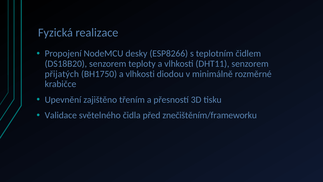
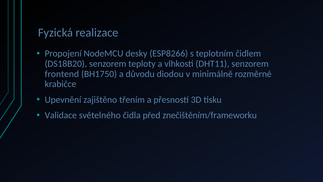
přijatých: přijatých -> frontend (62, 74)
BH1750 a vlhkosti: vlhkosti -> důvodu (140, 74)
